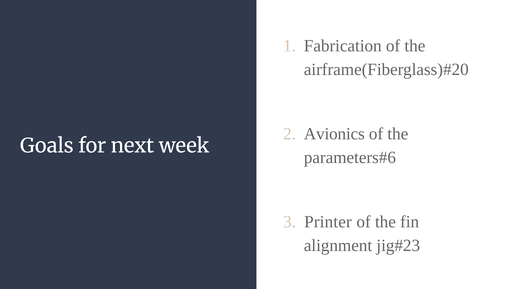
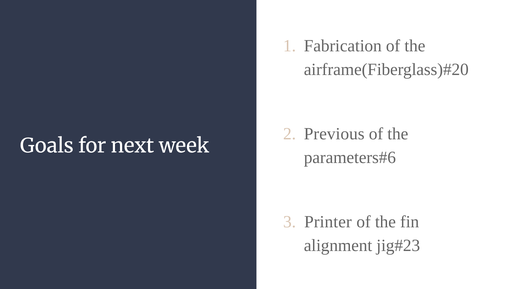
Avionics: Avionics -> Previous (334, 134)
